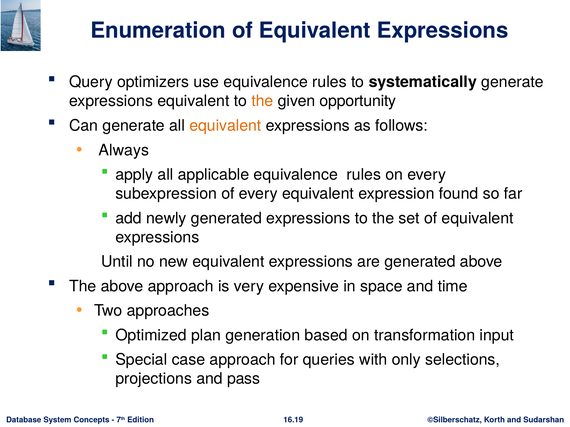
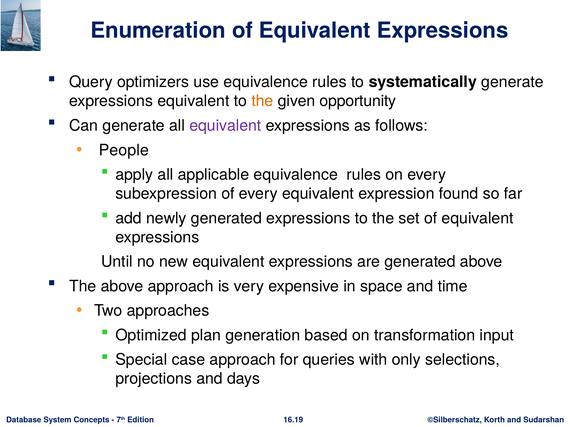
equivalent colour: orange -> purple (225, 126)
Always: Always -> People (124, 150)
pass: pass -> days (244, 379)
